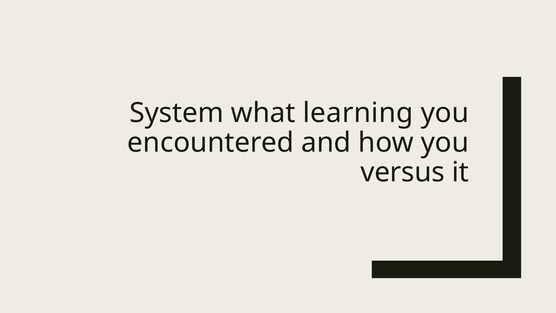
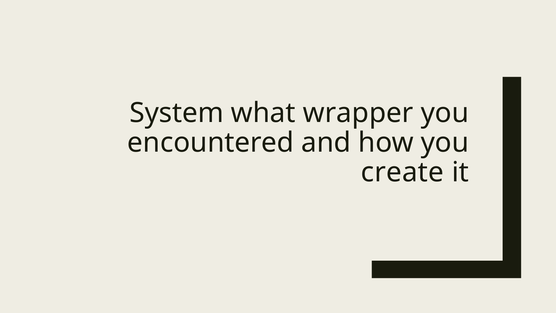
learning: learning -> wrapper (358, 113)
versus: versus -> create (402, 172)
